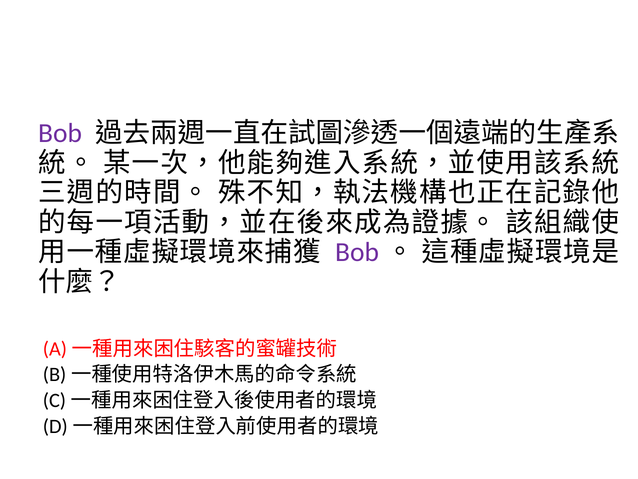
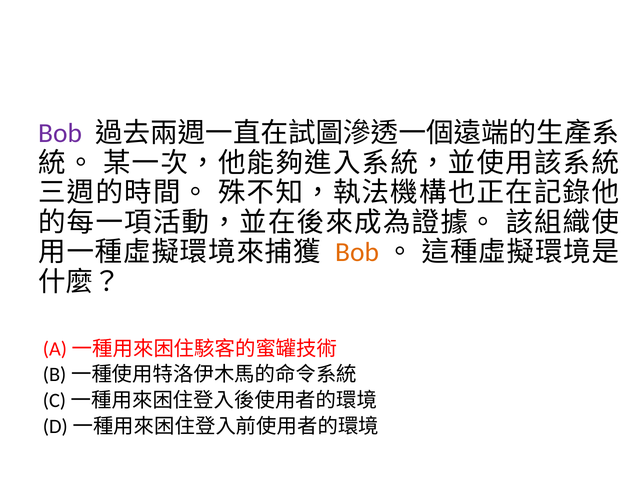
Bob colour: purple -> orange (357, 252)
